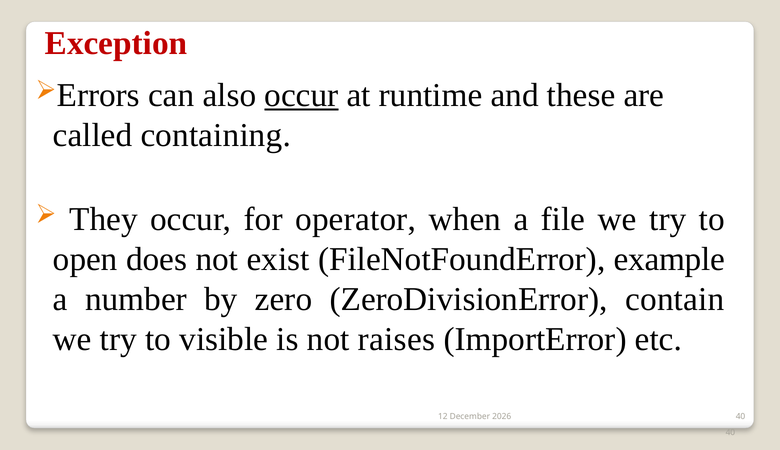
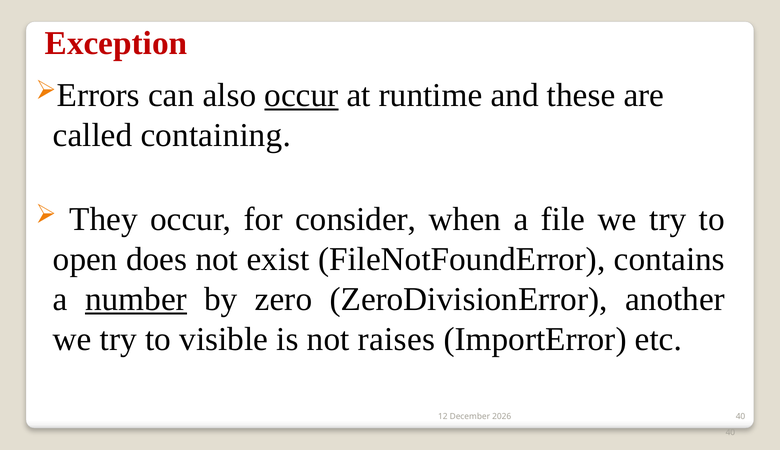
operator: operator -> consider (356, 219)
example: example -> contains (669, 259)
number underline: none -> present (136, 299)
contain: contain -> another (675, 299)
